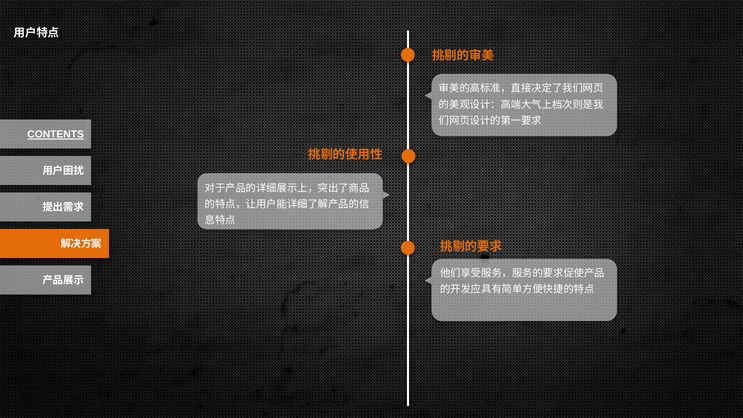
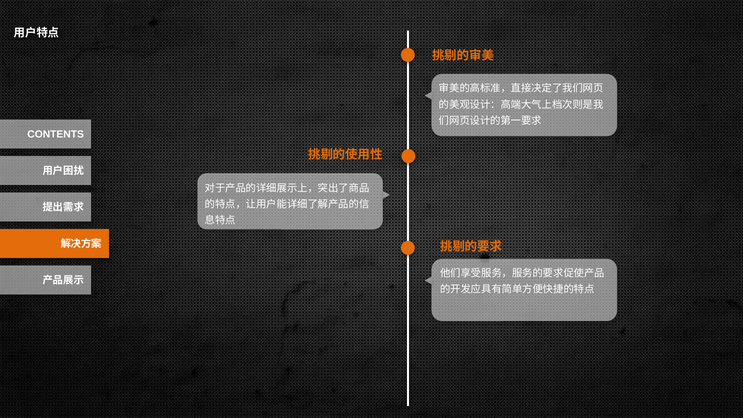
CONTENTS underline: present -> none (56, 135)
